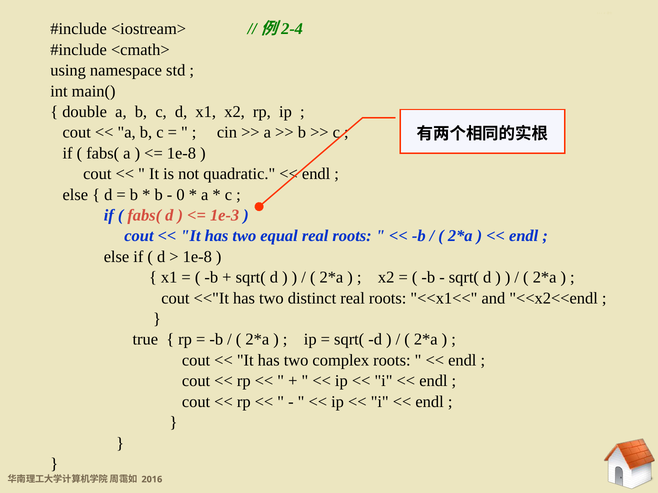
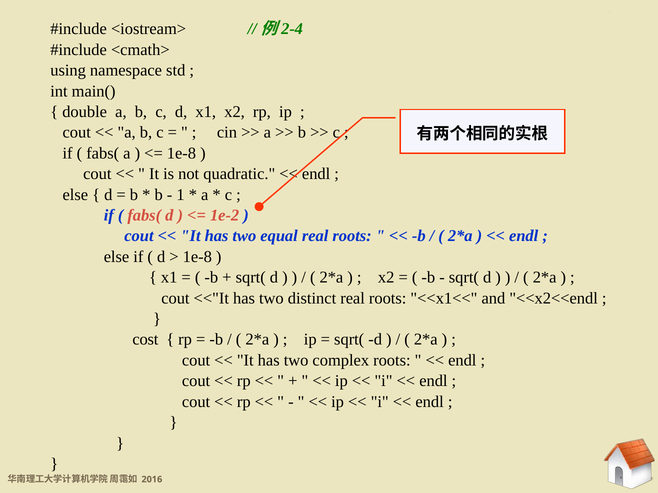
0: 0 -> 1 (181, 195)
1e-3: 1e-3 -> 1e-2 (225, 216)
true: true -> cost (145, 340)
